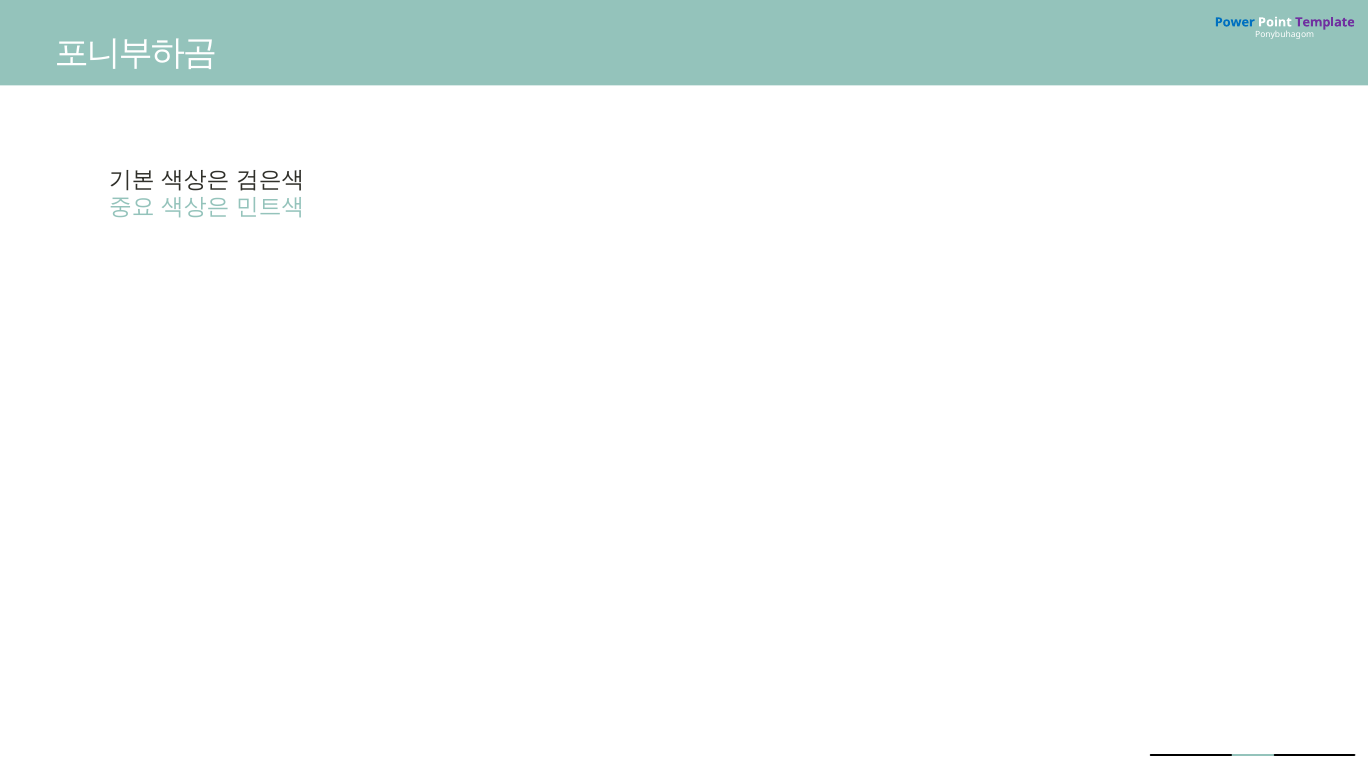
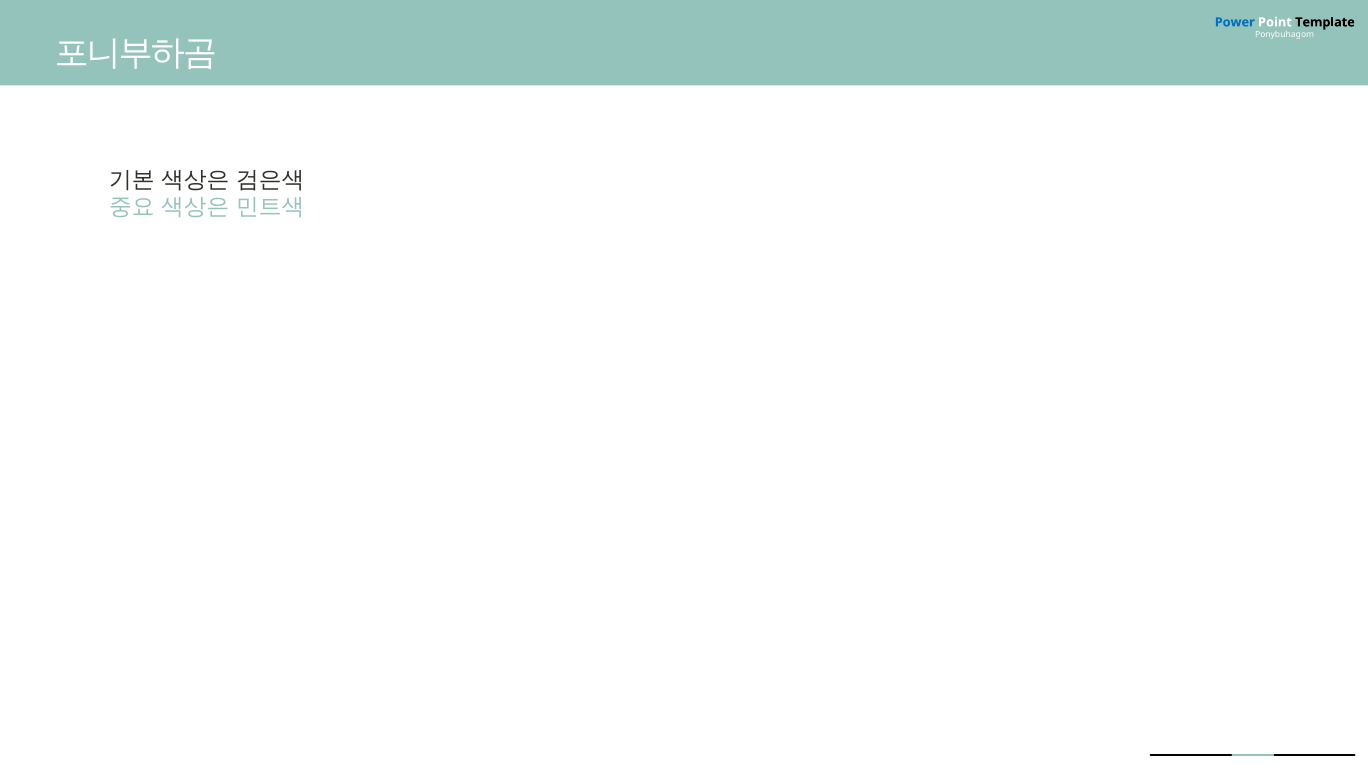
Template colour: purple -> black (1325, 22)
